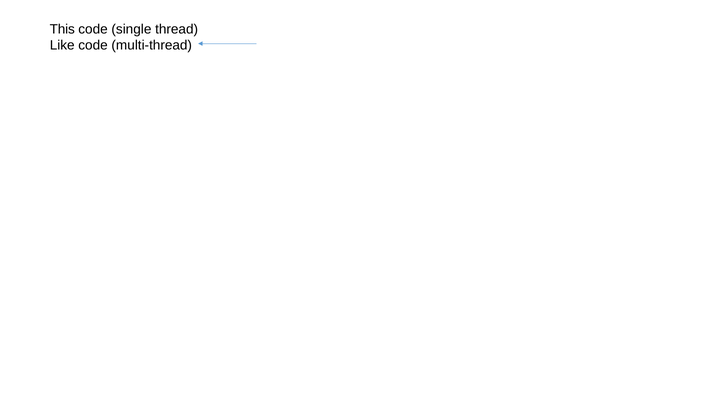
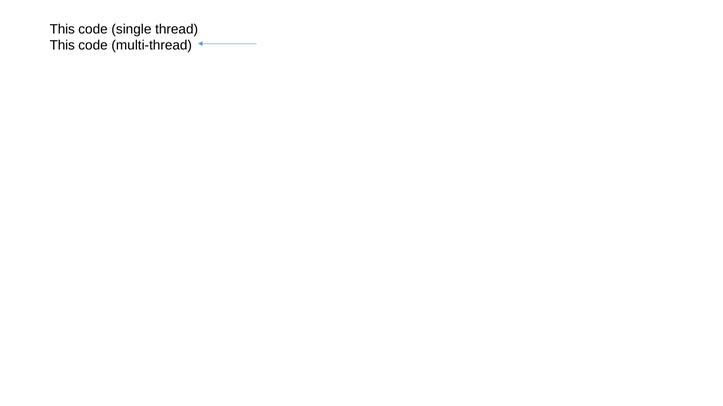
Like: Like -> This (62, 46)
